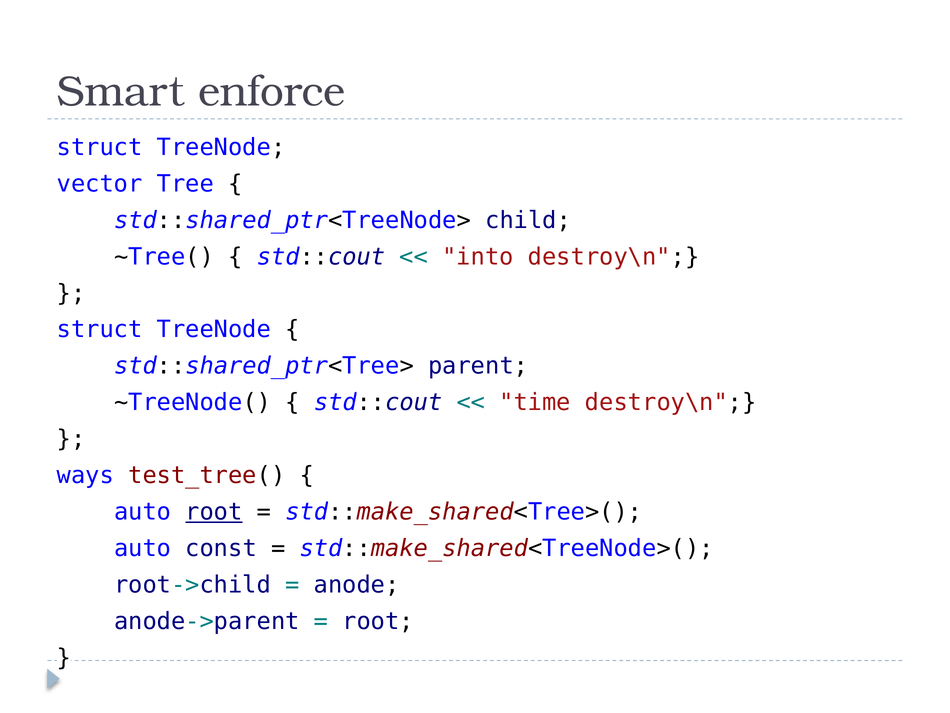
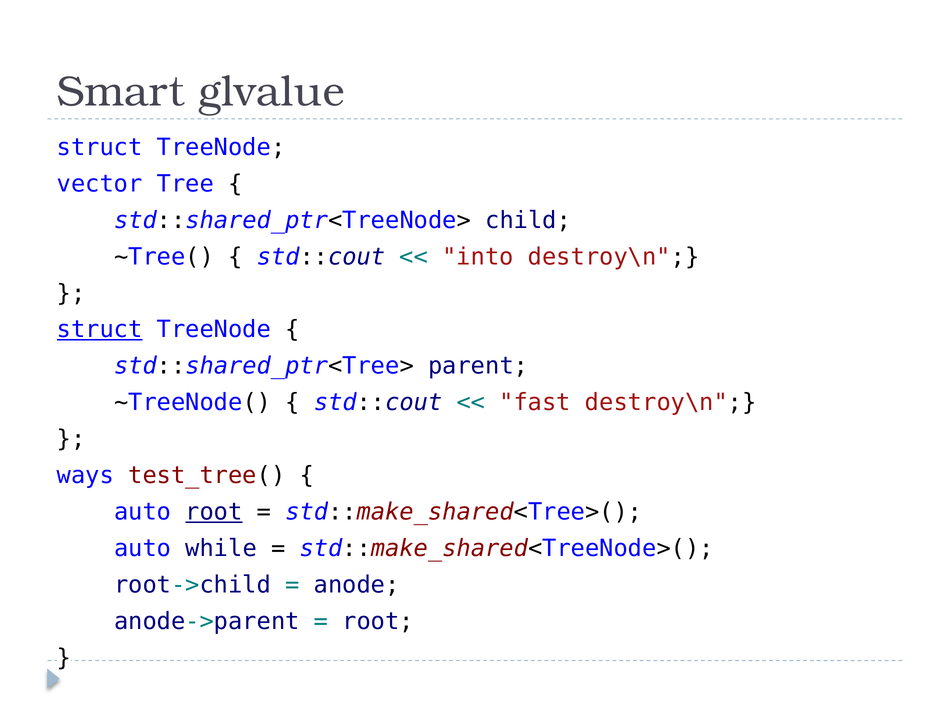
enforce: enforce -> glvalue (271, 92)
struct underline: none -> present (100, 329)
time: time -> fast (535, 402)
const: const -> while (221, 548)
